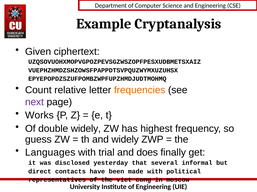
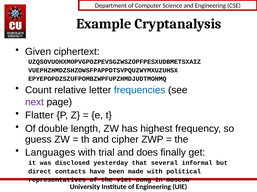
frequencies colour: orange -> blue (140, 90)
Works: Works -> Flatter (39, 116)
double widely: widely -> length (86, 129)
and widely: widely -> cipher (125, 140)
